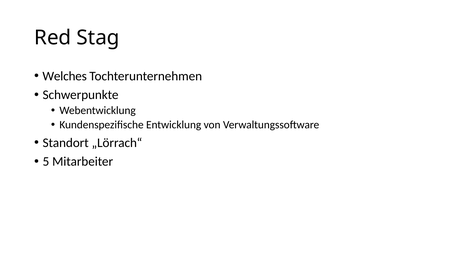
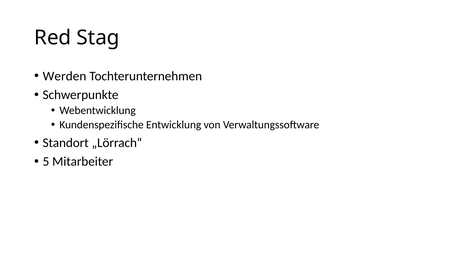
Welches: Welches -> Werden (64, 76)
